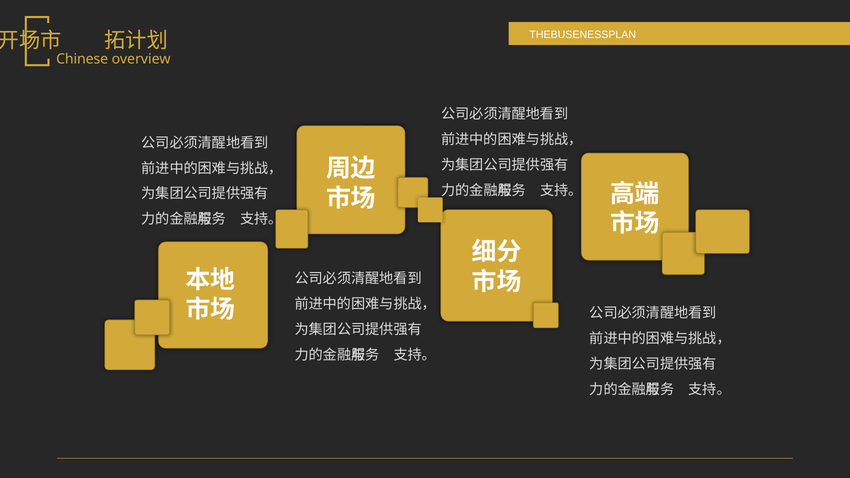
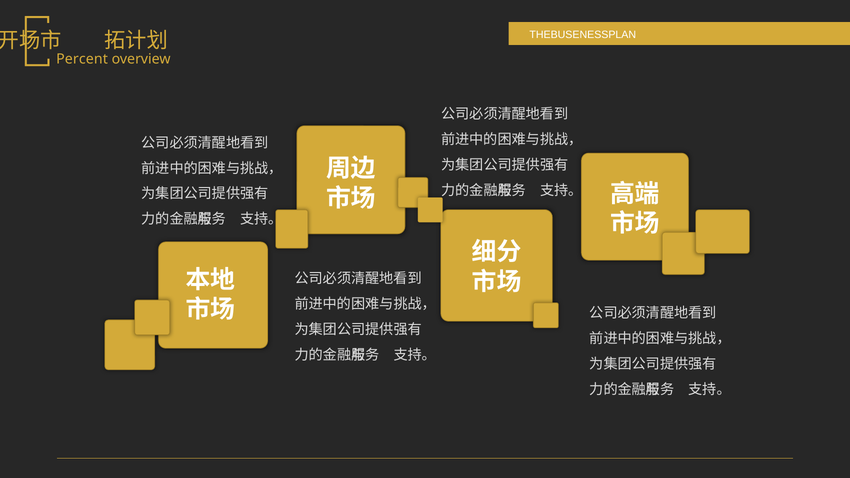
Chinese: Chinese -> Percent (82, 59)
